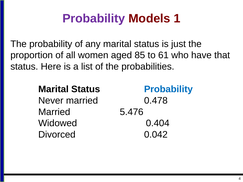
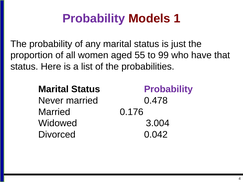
85: 85 -> 55 (140, 55)
61: 61 -> 99 (163, 55)
Probability colour: blue -> purple (168, 89)
5.476: 5.476 -> 0.176 (132, 112)
0.404: 0.404 -> 3.004 (158, 123)
